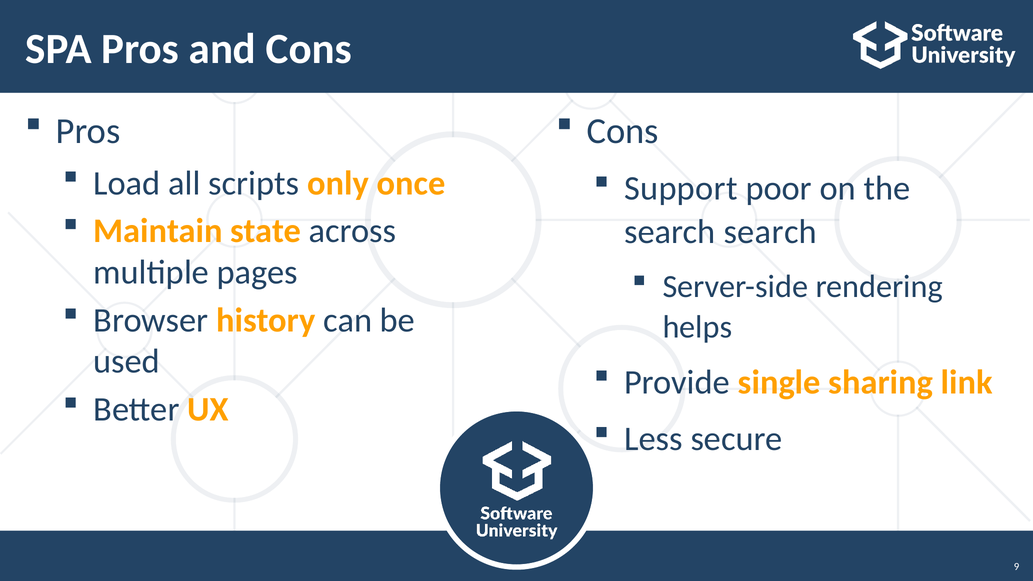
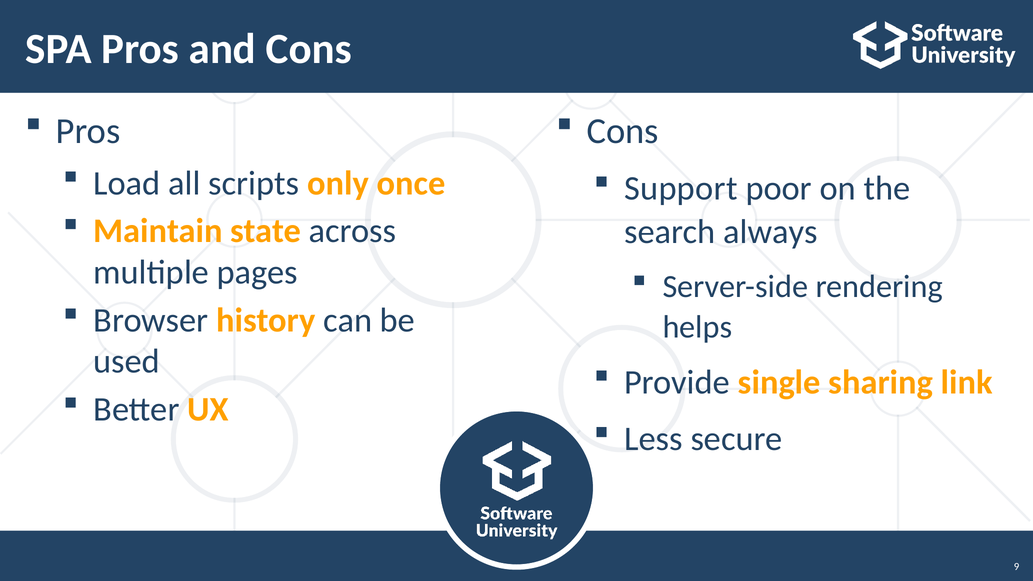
search search: search -> always (770, 232)
